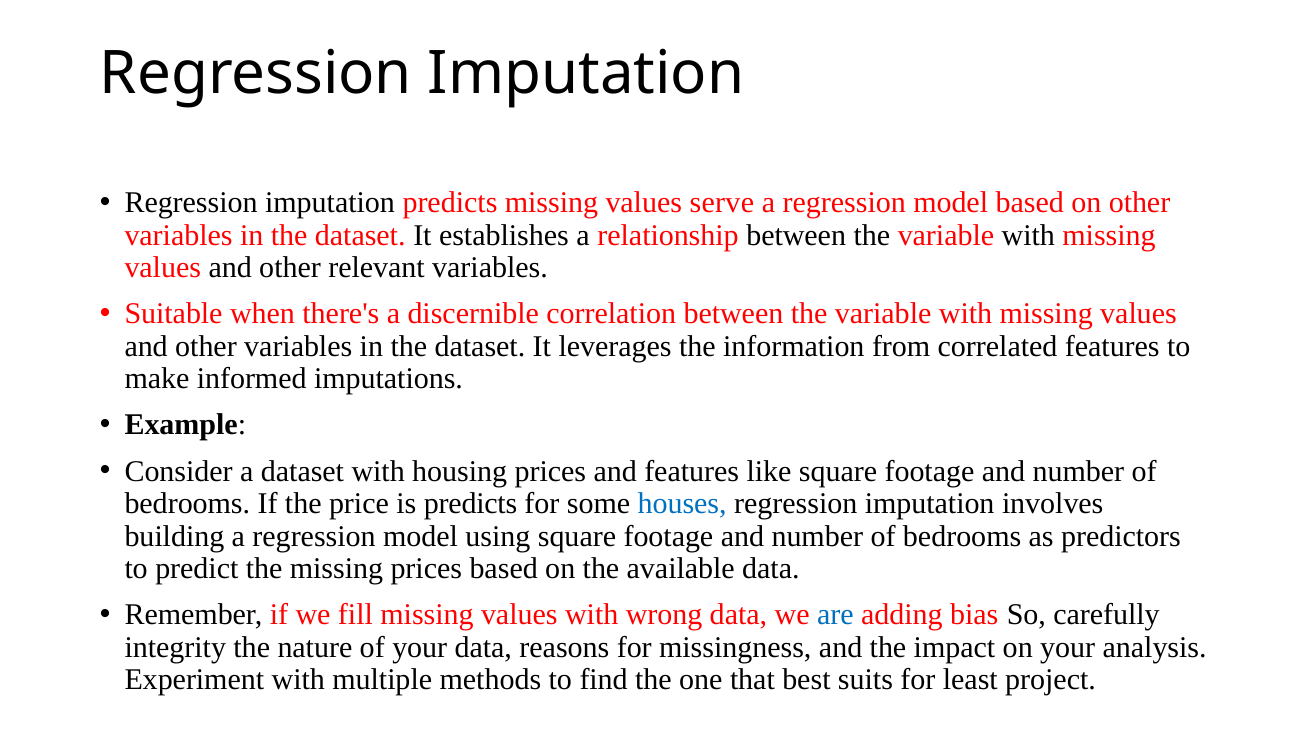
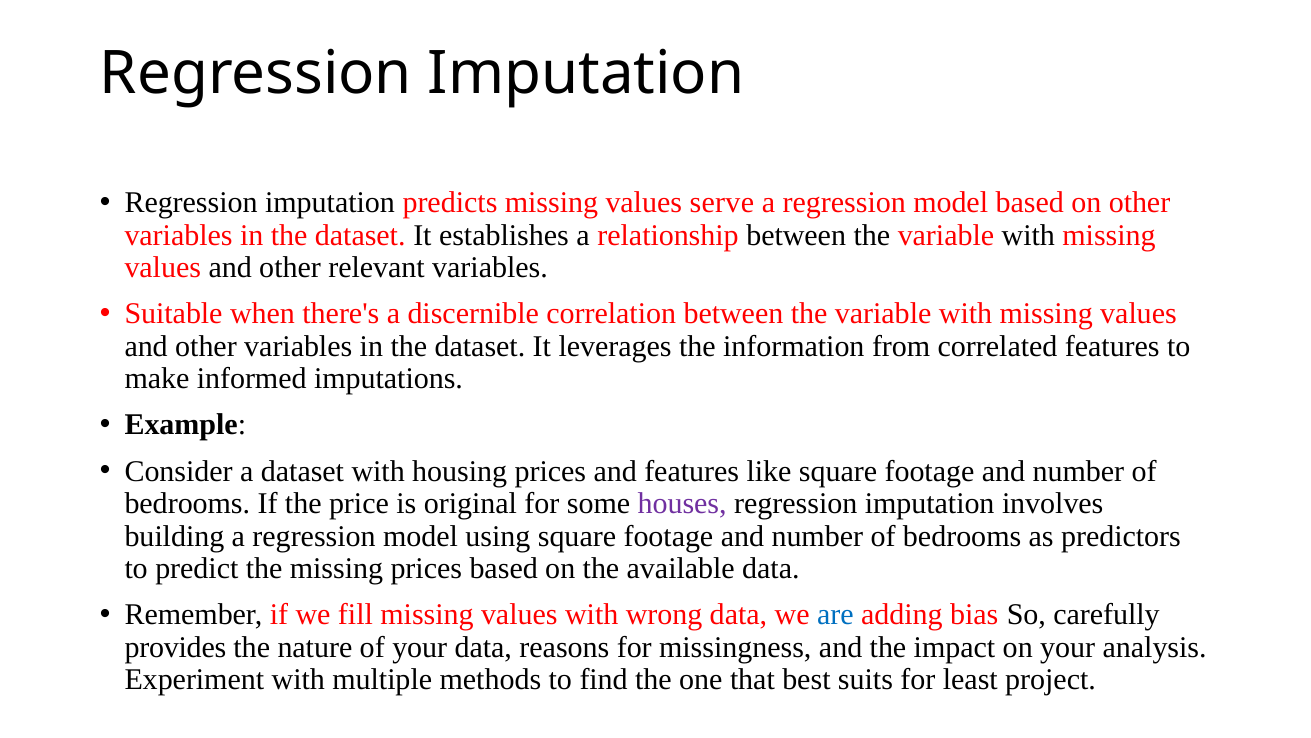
is predicts: predicts -> original (470, 503)
houses colour: blue -> purple (682, 503)
integrity: integrity -> provides (175, 647)
